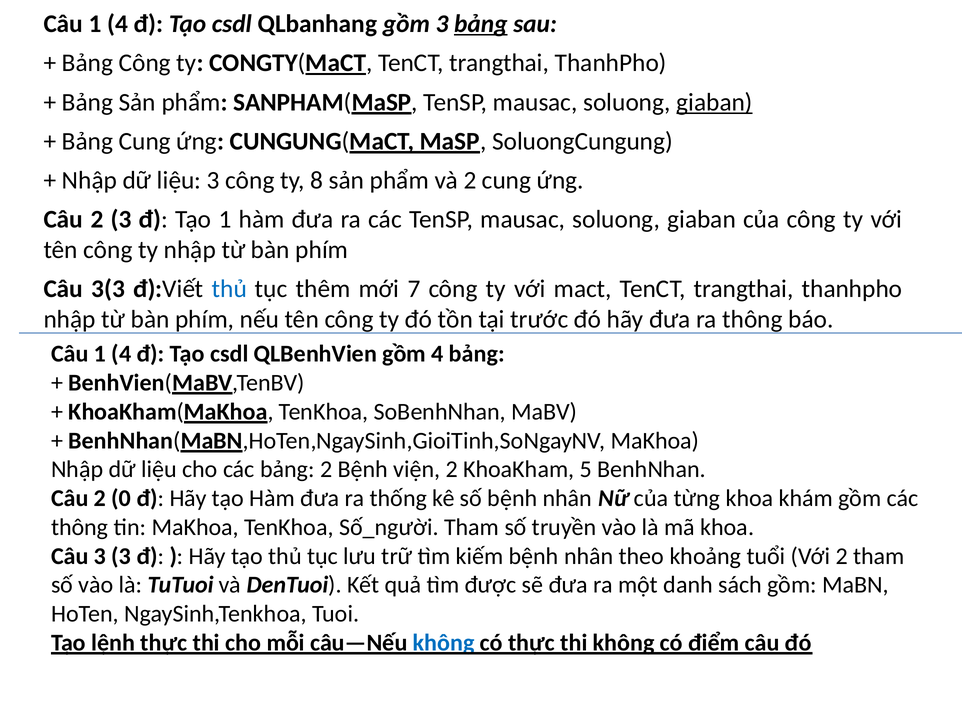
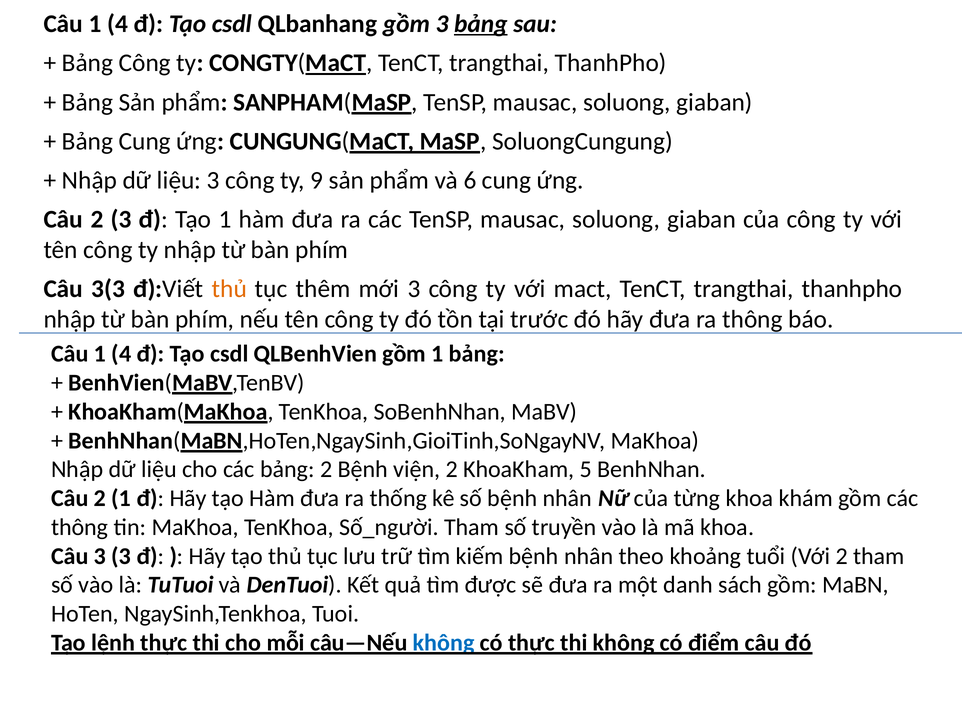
giaban underline: present -> none (715, 102)
8: 8 -> 9 (317, 180)
và 2: 2 -> 6 (470, 180)
thủ colour: blue -> orange (229, 289)
mới 7: 7 -> 3 (414, 289)
gồm 4: 4 -> 1 (437, 354)
2 0: 0 -> 1 (121, 498)
